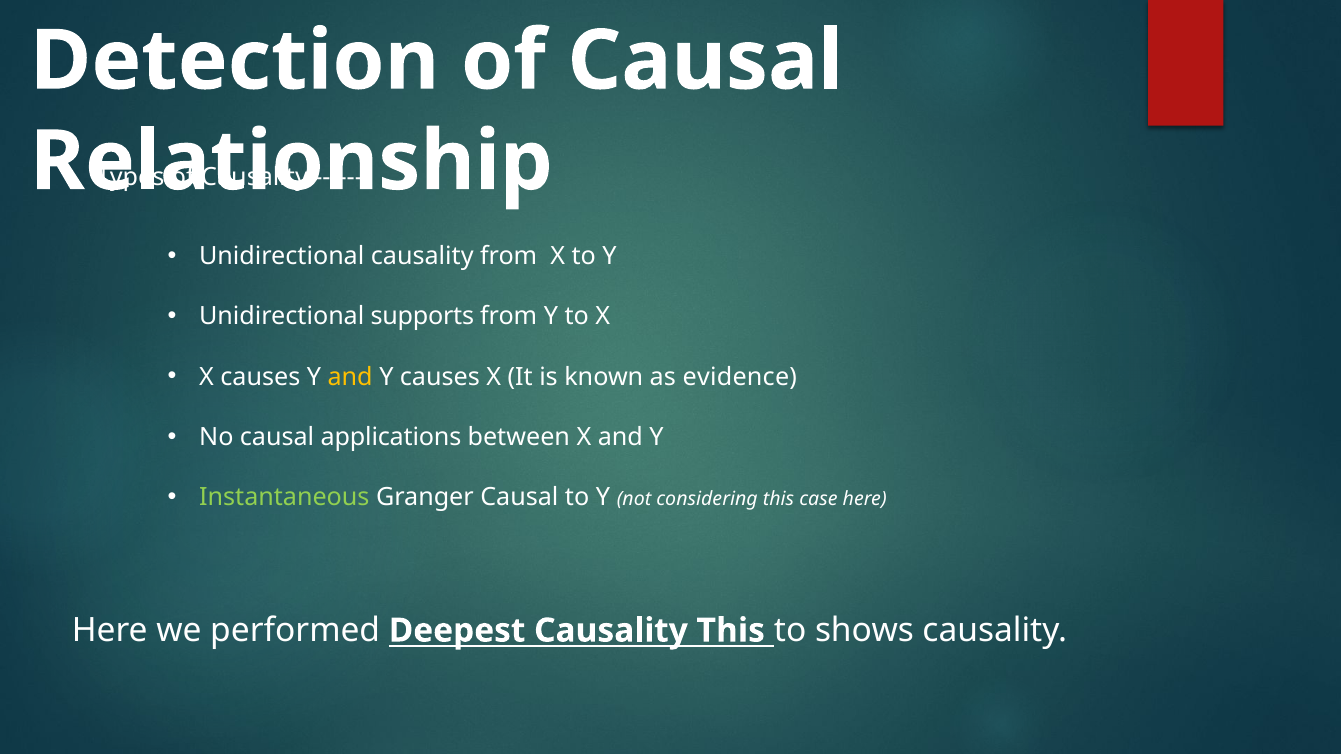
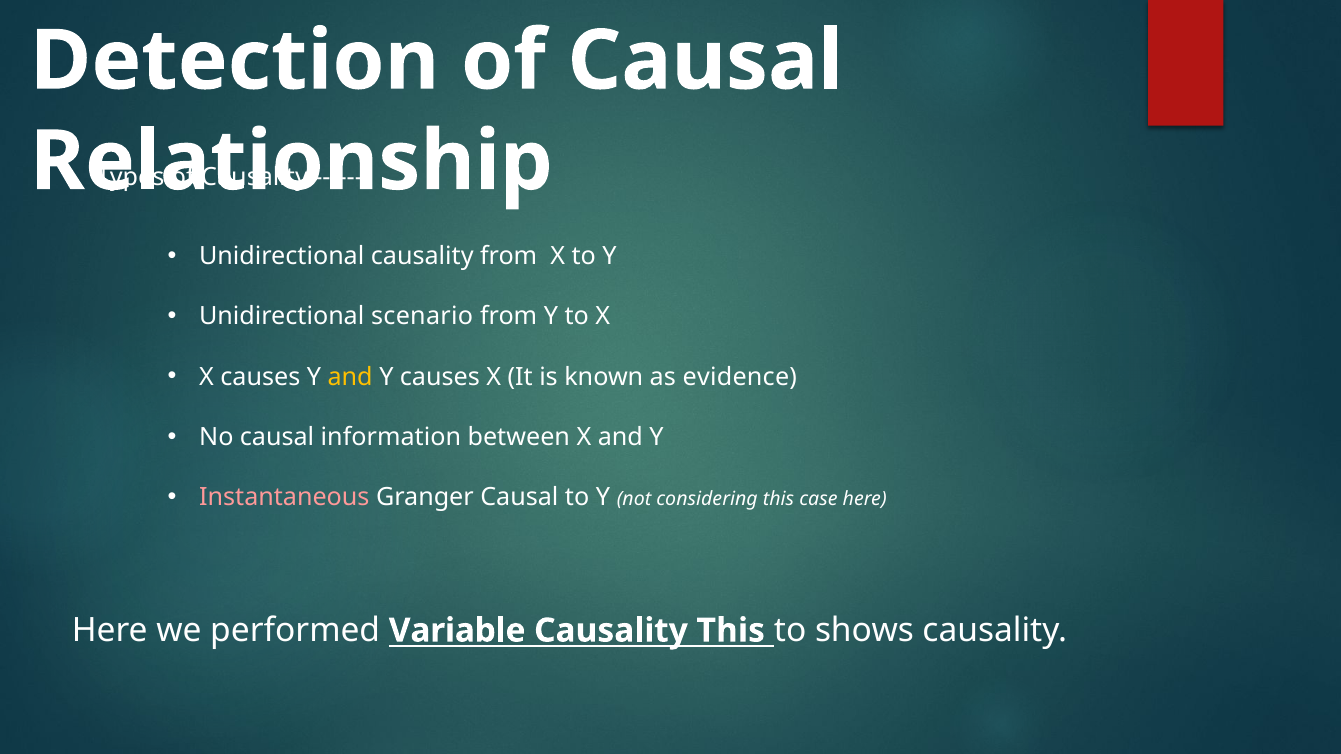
supports: supports -> scenario (422, 317)
applications: applications -> information (391, 437)
Instantaneous colour: light green -> pink (284, 498)
Deepest: Deepest -> Variable (457, 631)
